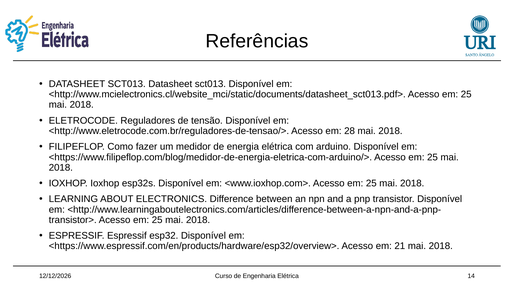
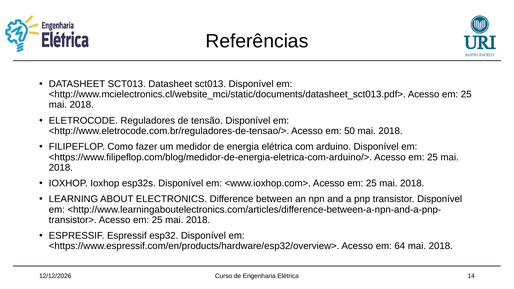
28: 28 -> 50 (350, 131)
21: 21 -> 64 (400, 246)
